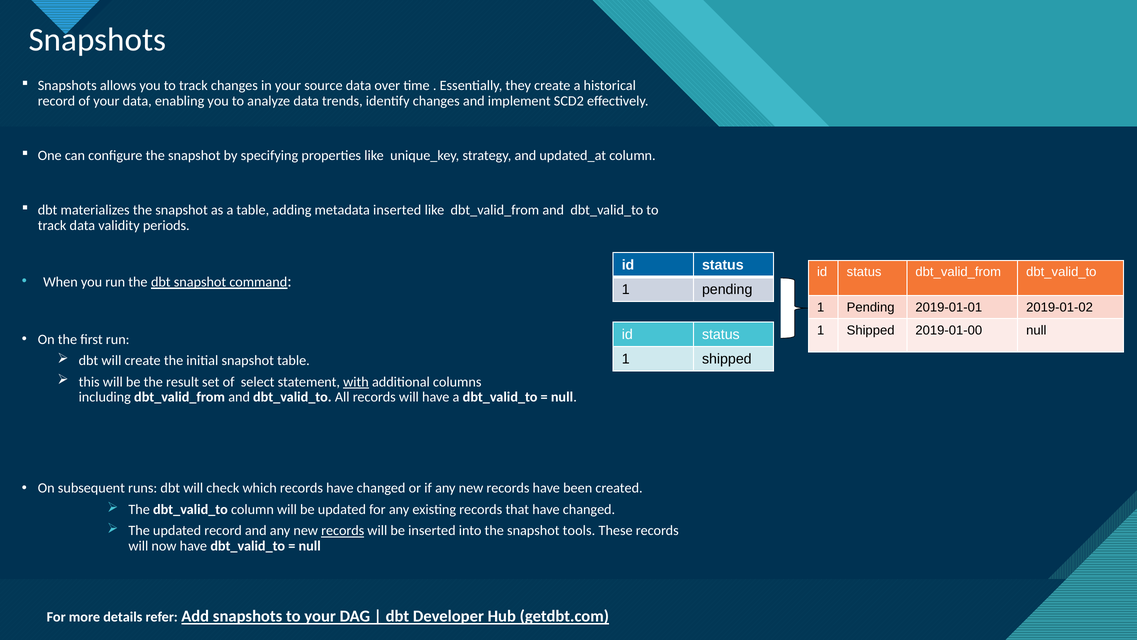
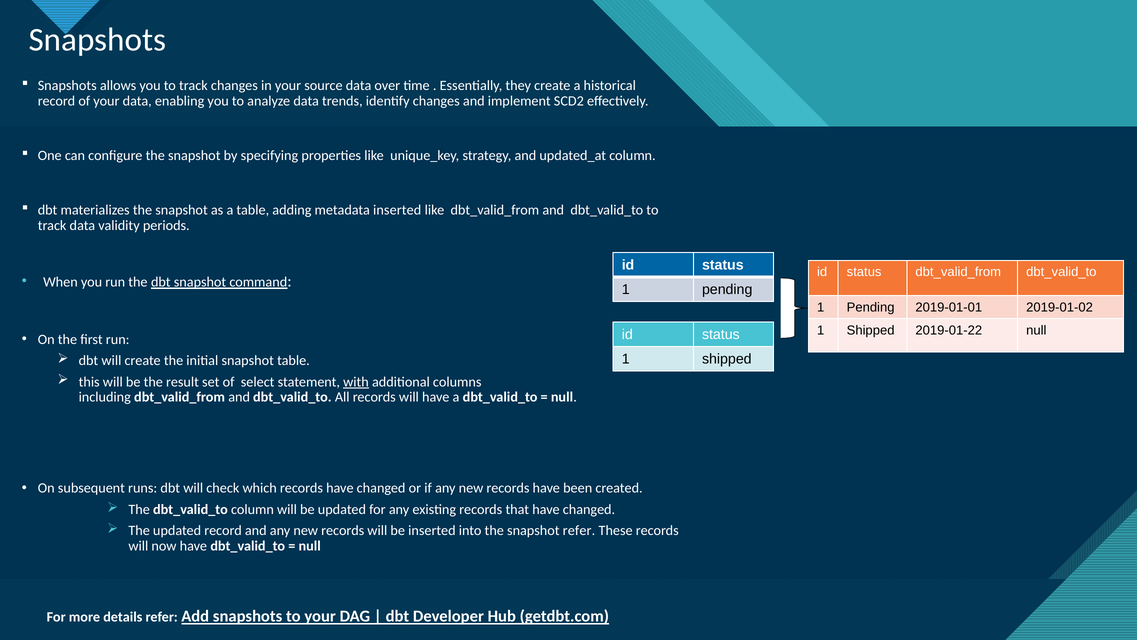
2019-01-00: 2019-01-00 -> 2019-01-22 (949, 330)
records underline: present -> none (343, 530)
snapshot tools: tools -> refer (579, 530)
